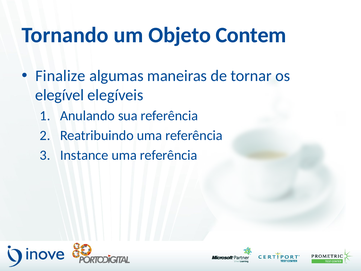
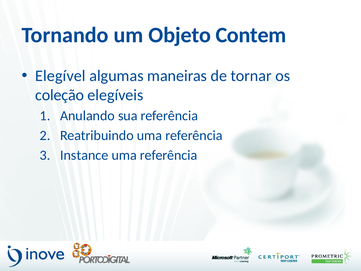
Finalize: Finalize -> Elegível (60, 76)
elegível: elegível -> coleção (60, 95)
